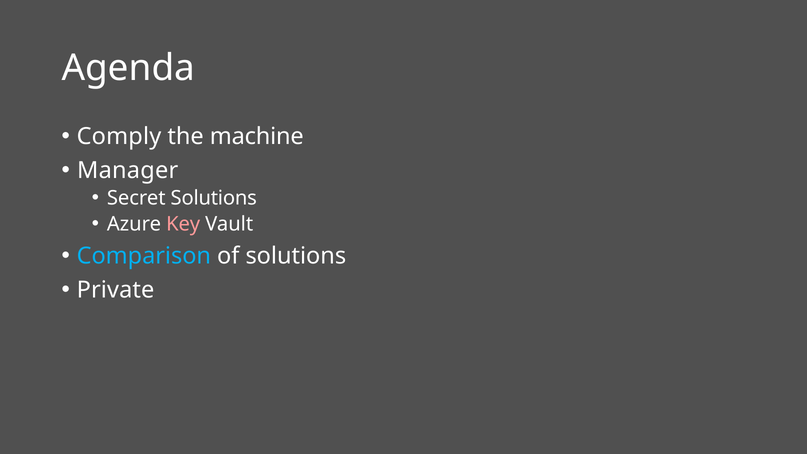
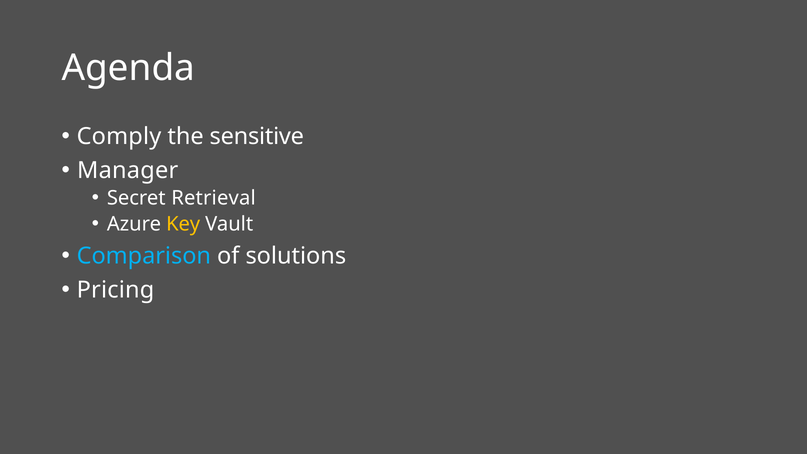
machine: machine -> sensitive (257, 136)
Secret Solutions: Solutions -> Retrieval (214, 198)
Key colour: pink -> yellow (183, 224)
Private: Private -> Pricing (115, 290)
